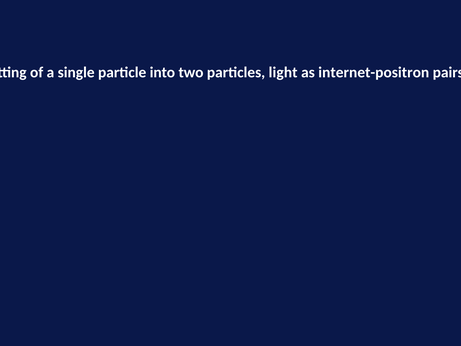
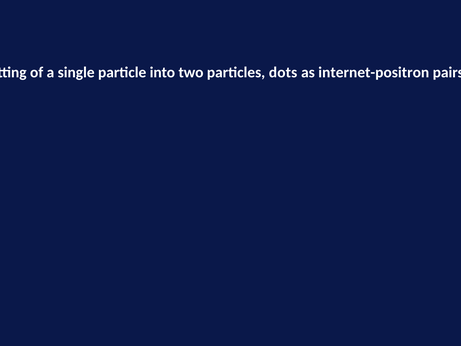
light: light -> dots (283, 72)
